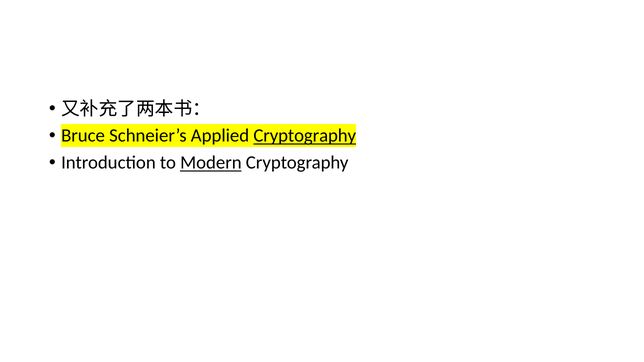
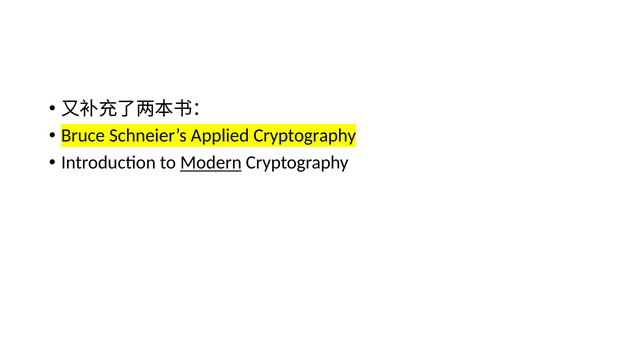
Cryptography underline: present -> none (305, 136)
